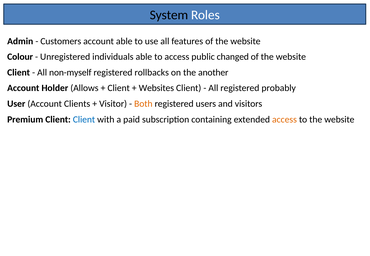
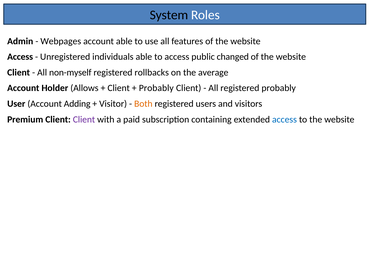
Customers: Customers -> Webpages (61, 41)
Colour: Colour -> Access (20, 57)
another: another -> average (213, 72)
Websites: Websites -> Probably (156, 88)
Clients: Clients -> Adding (77, 104)
Client colour: blue -> purple (84, 119)
access colour: orange -> blue (284, 119)
